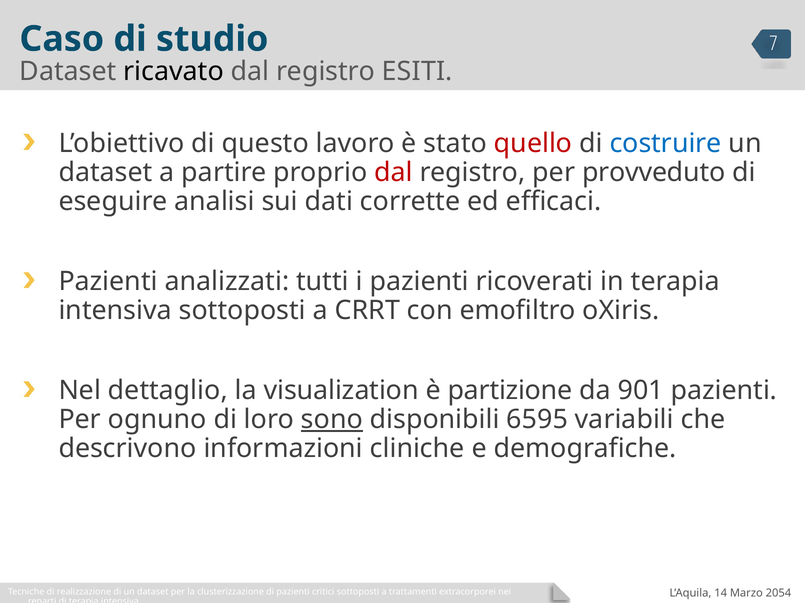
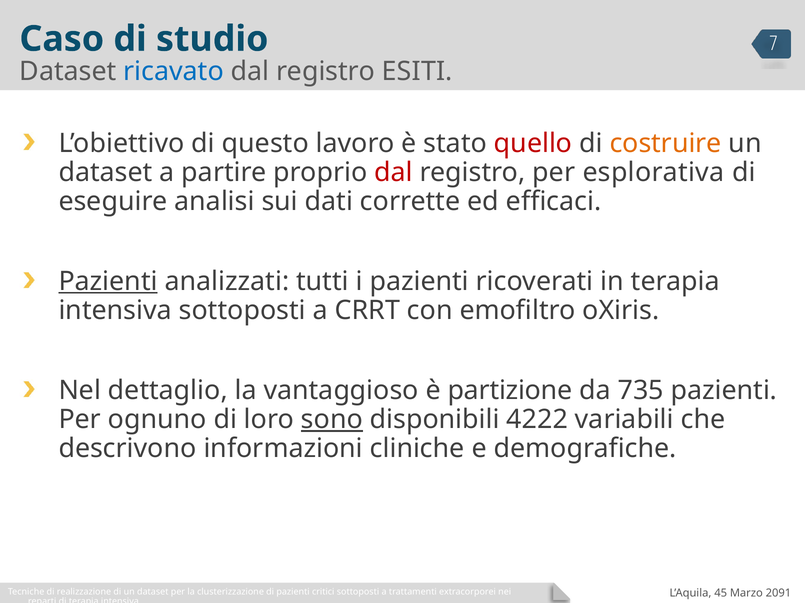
ricavato colour: black -> blue (174, 72)
costruire colour: blue -> orange (666, 143)
provveduto: provveduto -> esplorativa (653, 172)
Pazienti underline: none -> present (108, 282)
visualization: visualization -> vantaggioso (341, 391)
901: 901 -> 735 (641, 391)
6595: 6595 -> 4222 (537, 420)
14: 14 -> 45 (721, 594)
2054: 2054 -> 2091 (778, 594)
